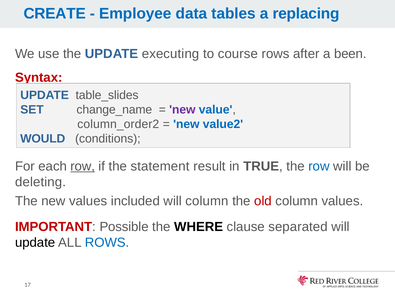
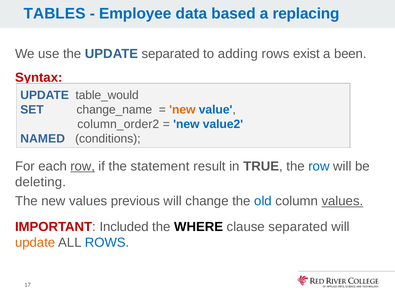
CREATE: CREATE -> TABLES (55, 13)
tables: tables -> based (234, 13)
UPDATE executing: executing -> separated (171, 54)
course: course -> adding (238, 54)
after: after -> exist (306, 54)
table_slides: table_slides -> table_would (107, 95)
new colour: purple -> orange (182, 110)
WOULD: WOULD -> NAMED (43, 139)
included: included -> previous (135, 201)
will column: column -> change (207, 201)
old colour: red -> blue (263, 201)
values underline: none -> present (342, 201)
Possible: Possible -> Included (124, 227)
update colour: black -> orange (35, 243)
